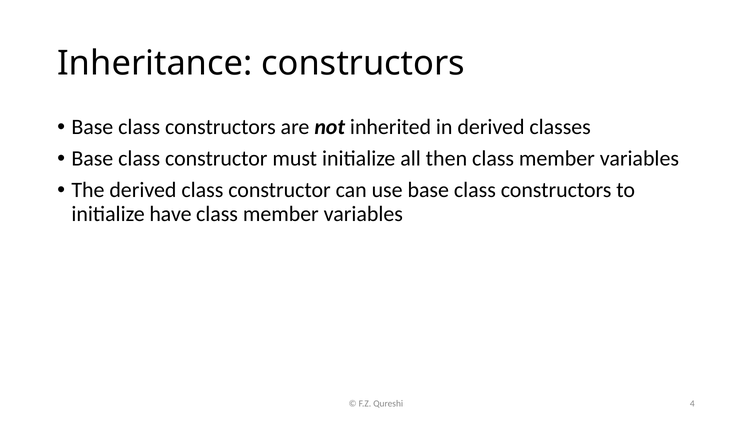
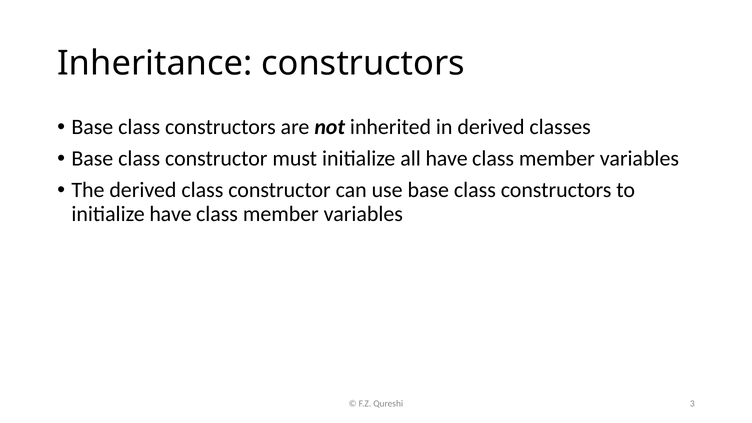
all then: then -> have (447, 159)
4: 4 -> 3 (692, 404)
